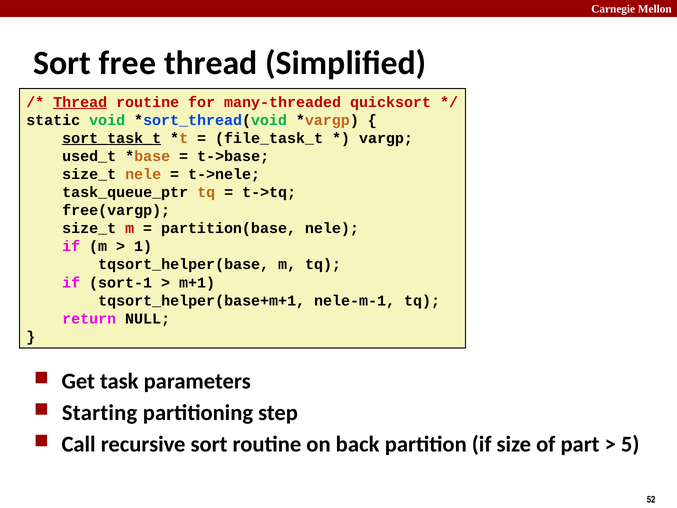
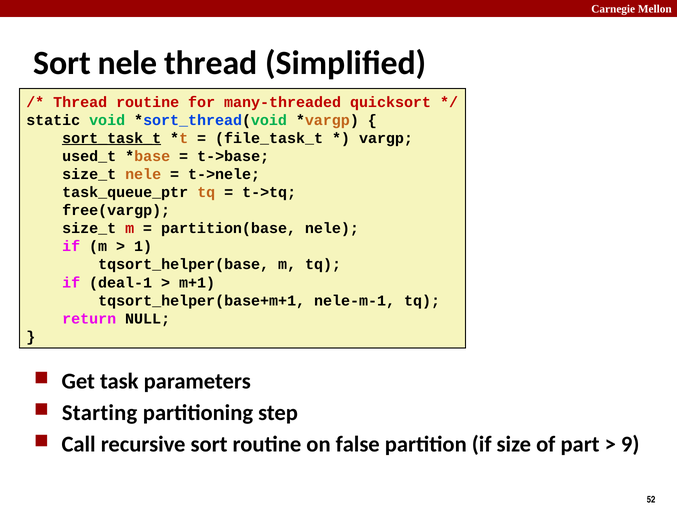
Sort free: free -> nele (128, 63)
Thread underline: present -> none (80, 102)
sort-1: sort-1 -> deal-1 (121, 282)
back: back -> false (358, 444)
5: 5 -> 9 (630, 444)
